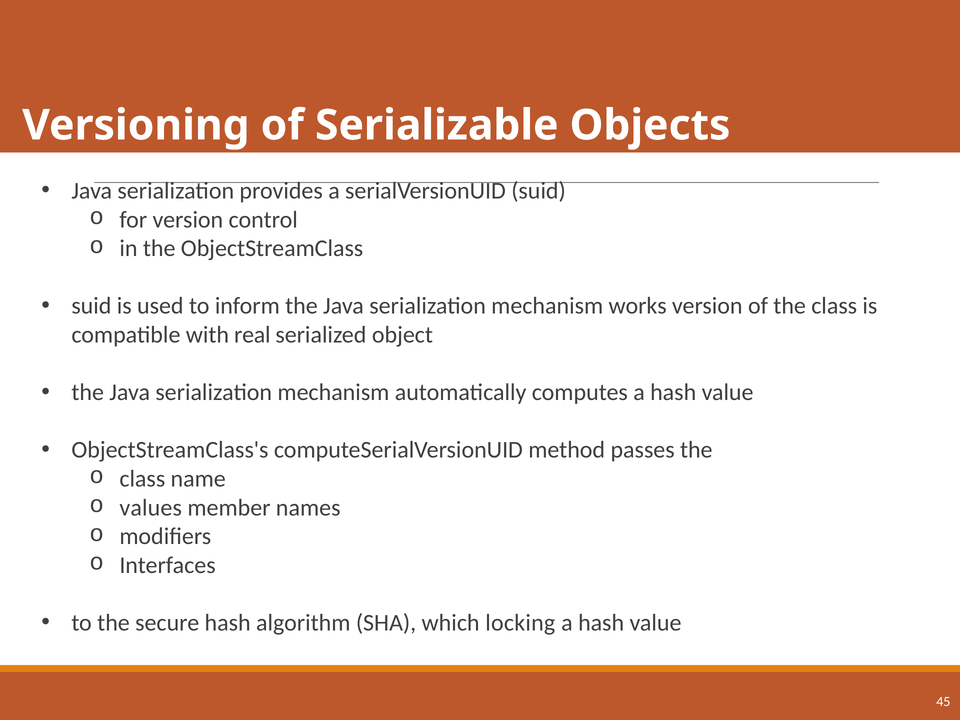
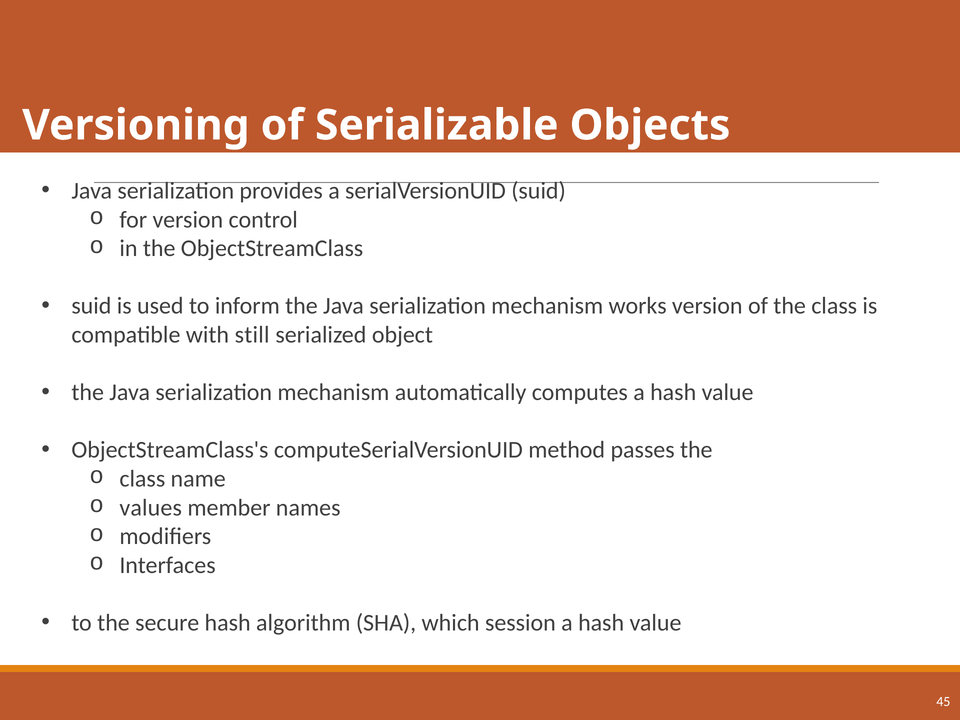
real: real -> still (252, 335)
locking: locking -> session (520, 623)
